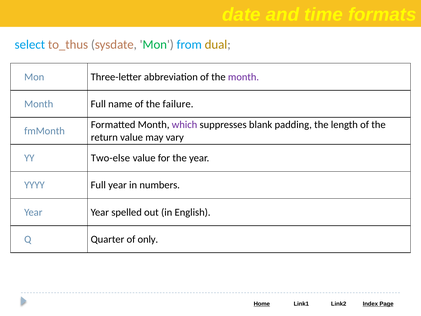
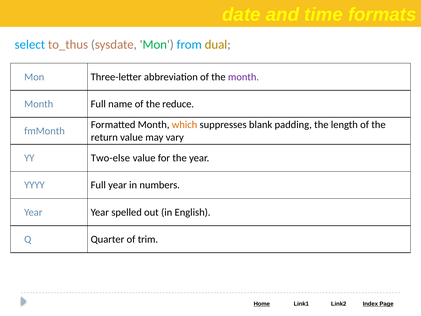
failure: failure -> reduce (178, 104)
which colour: purple -> orange (185, 124)
only: only -> trim (148, 239)
